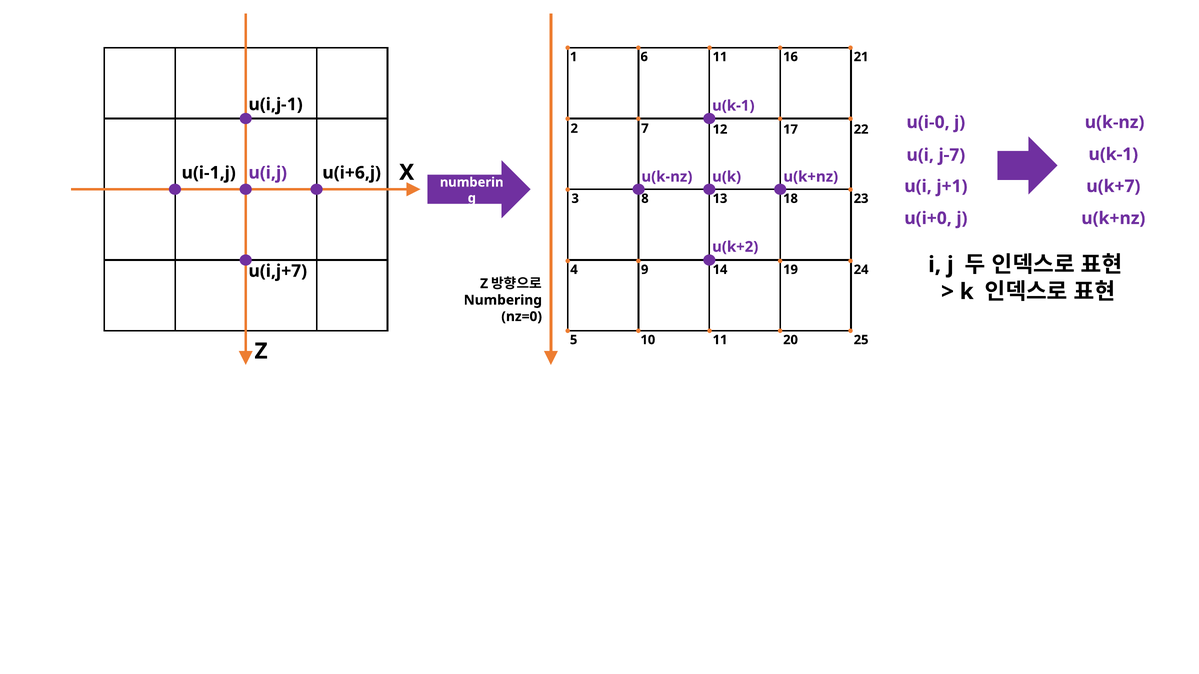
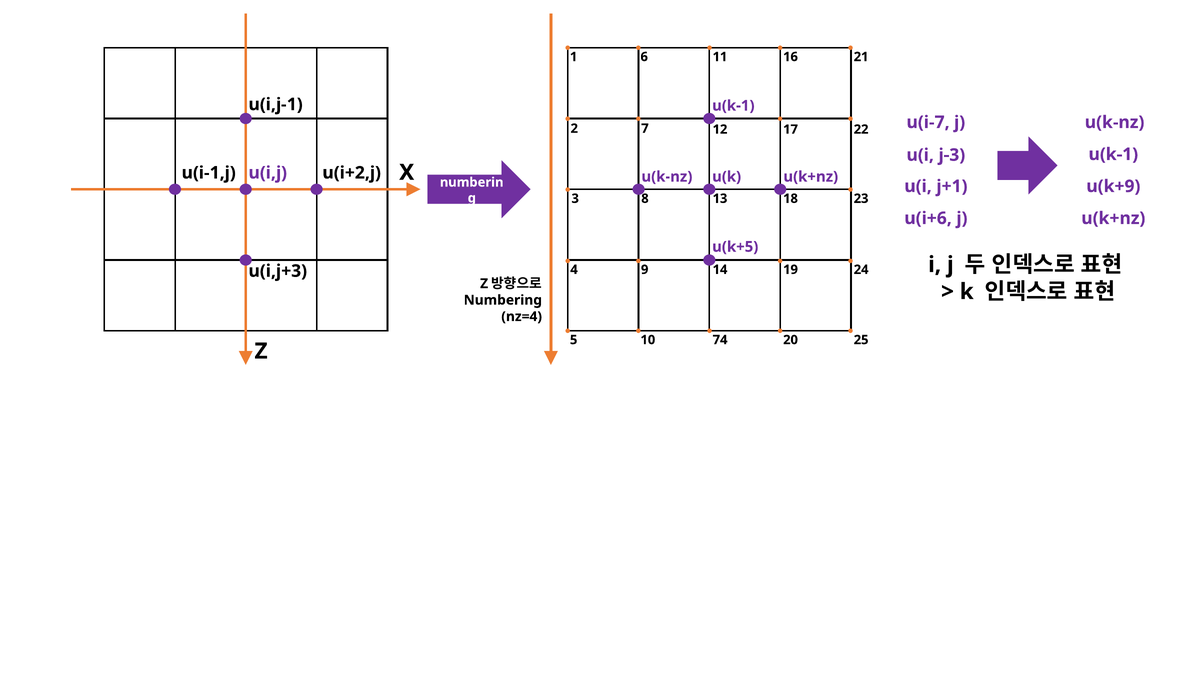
u(i-0: u(i-0 -> u(i-7 (928, 122)
j-7: j-7 -> j-3 (952, 155)
u(i+6,j: u(i+6,j -> u(i+2,j (352, 173)
u(k+7: u(k+7 -> u(k+9 (1113, 186)
u(i+0: u(i+0 -> u(i+6 (928, 218)
u(k+2: u(k+2 -> u(k+5 (735, 247)
u(i,j+7: u(i,j+7 -> u(i,j+3 (278, 271)
nz=0: nz=0 -> nz=4 (522, 317)
10 11: 11 -> 74 (720, 340)
